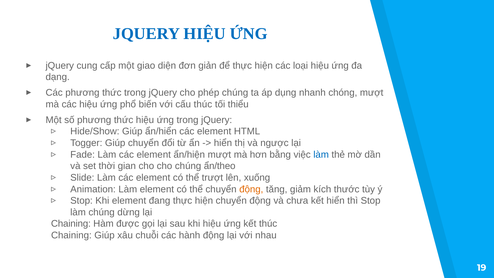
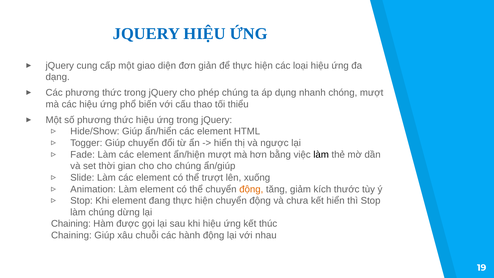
cấu thúc: thúc -> thao (203, 104)
làm colour: blue -> black (321, 155)
ẩn/theo: ẩn/theo -> ẩn/giúp (220, 166)
